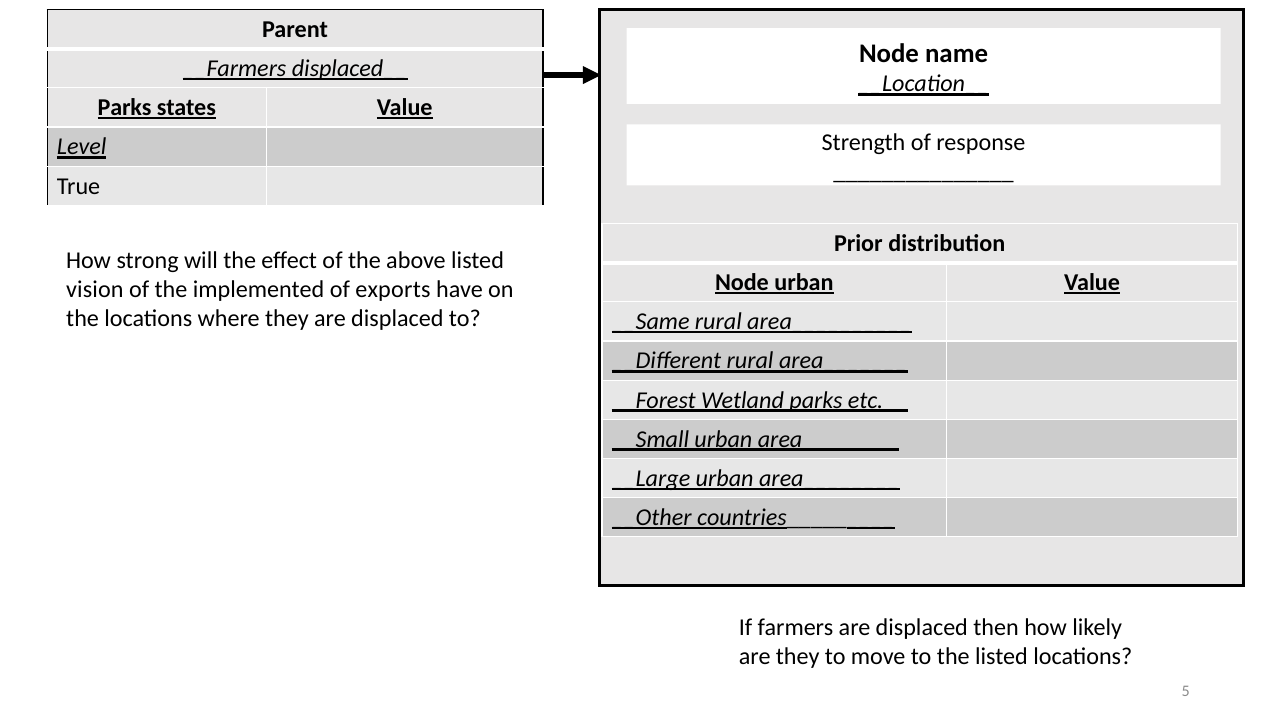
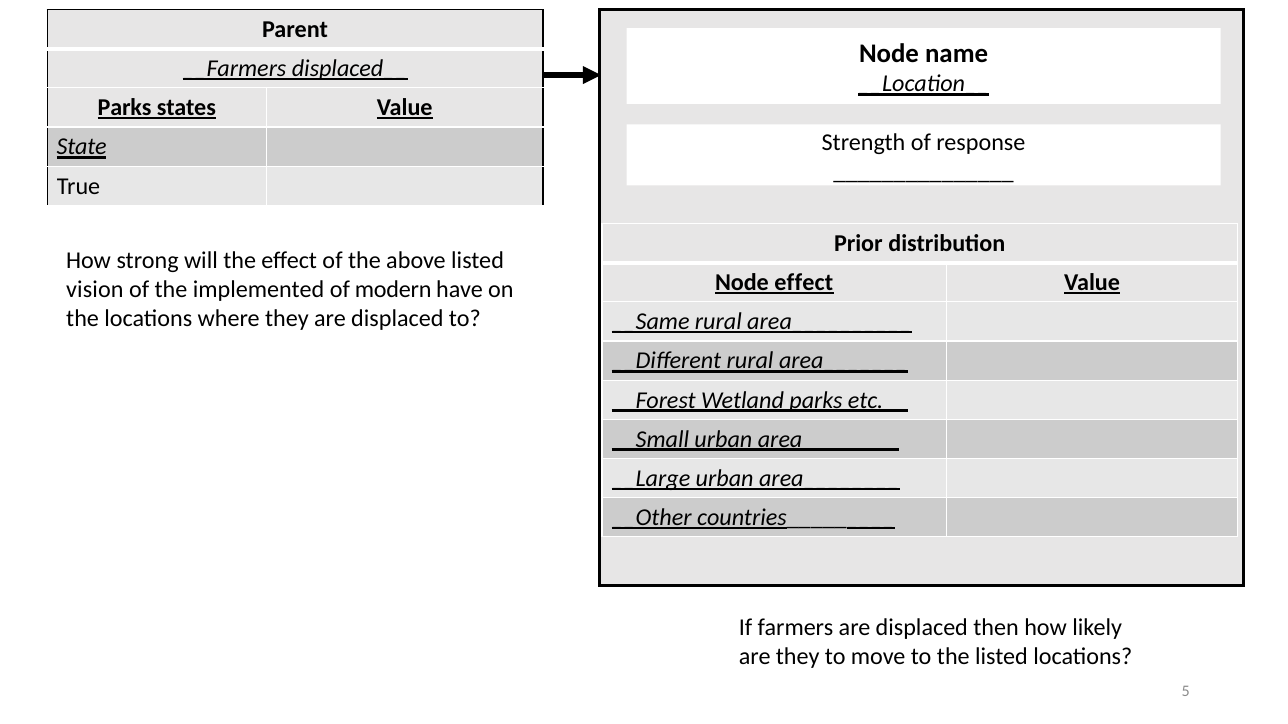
Level: Level -> State (82, 147)
Node urban: urban -> effect (804, 283)
exports: exports -> modern (393, 290)
